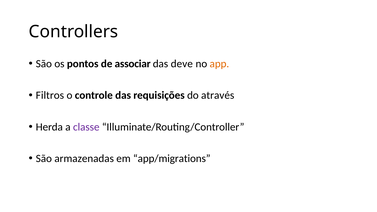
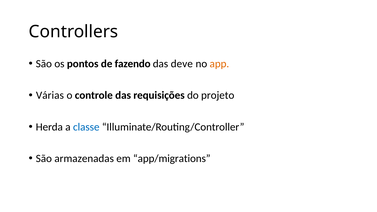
associar: associar -> fazendo (133, 64)
Filtros: Filtros -> Várias (50, 95)
através: através -> projeto (218, 95)
classe colour: purple -> blue (86, 127)
